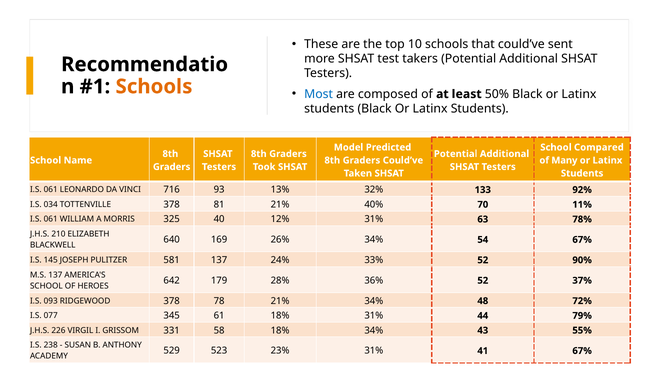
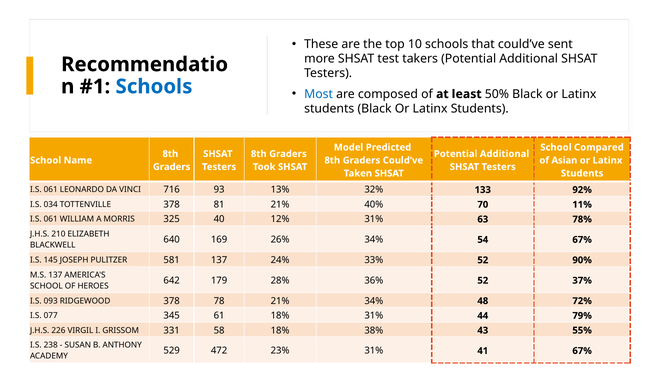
Schools colour: orange -> blue (154, 87)
Many: Many -> Asian (564, 160)
18% 34%: 34% -> 38% (374, 330)
523: 523 -> 472 (219, 351)
